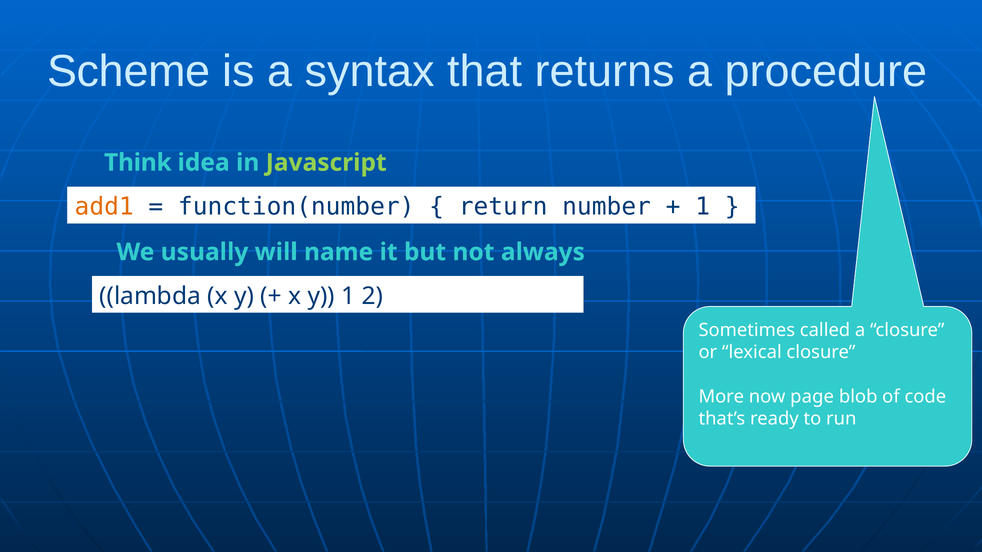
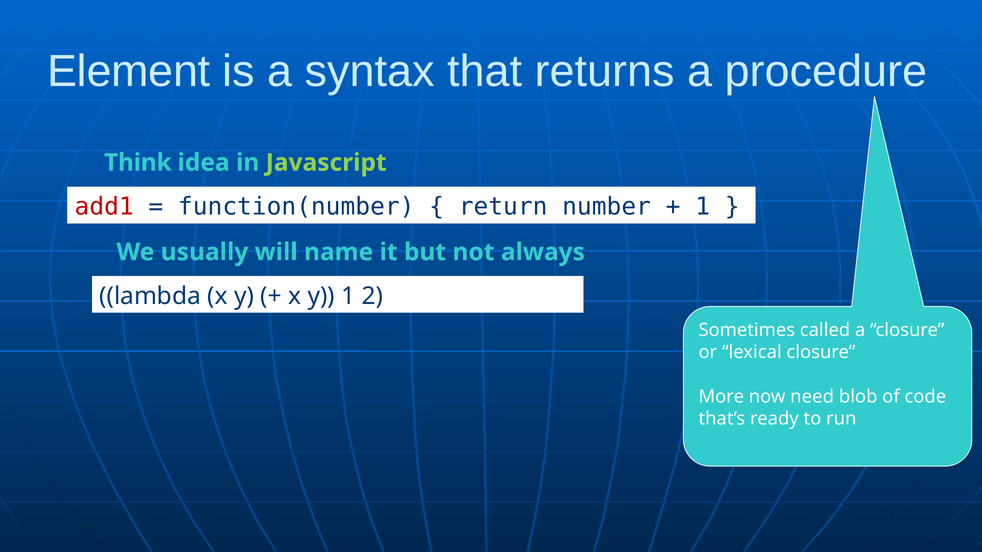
Scheme: Scheme -> Element (129, 71)
add1 colour: orange -> red (104, 207)
page: page -> need (812, 397)
